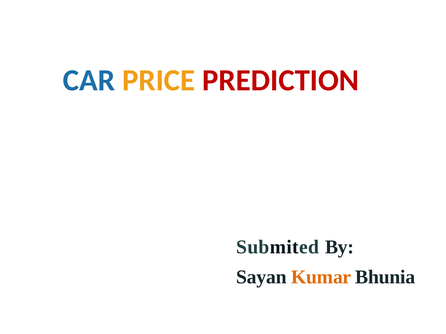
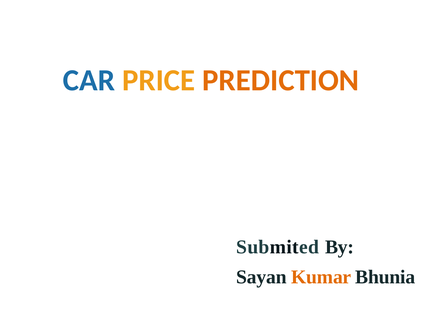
PREDICTION colour: red -> orange (281, 80)
